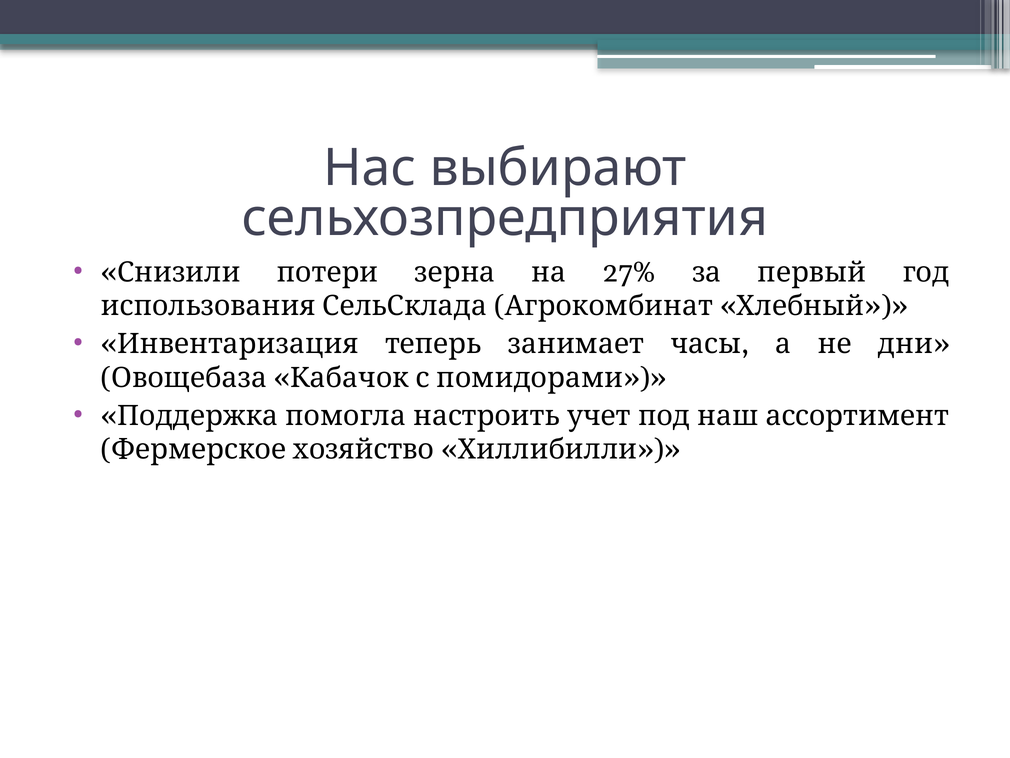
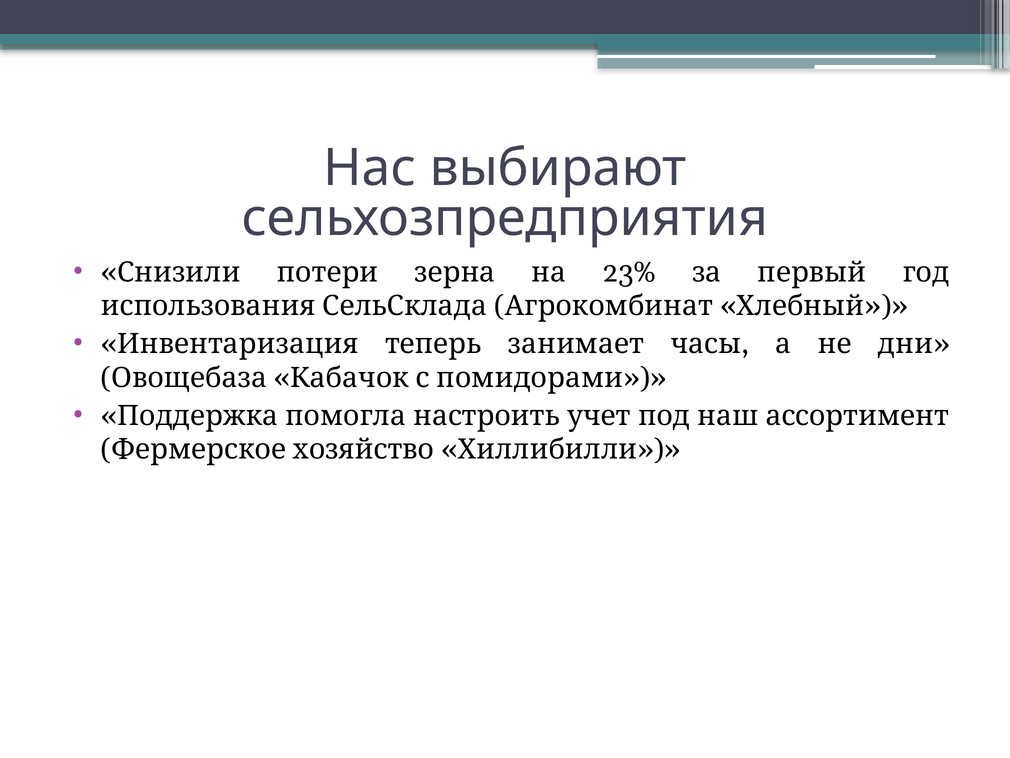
27%: 27% -> 23% (630, 272)
